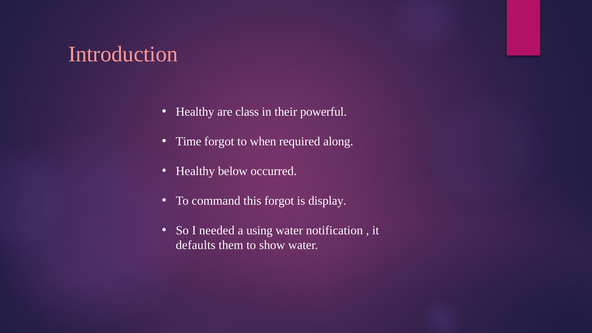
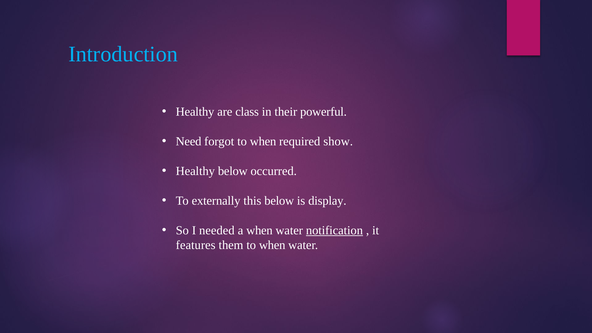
Introduction colour: pink -> light blue (123, 54)
Time: Time -> Need (189, 141)
along: along -> show (338, 141)
command: command -> externally (216, 201)
this forgot: forgot -> below (279, 201)
a using: using -> when (259, 230)
notification underline: none -> present (334, 230)
defaults: defaults -> features (196, 245)
them to show: show -> when (272, 245)
